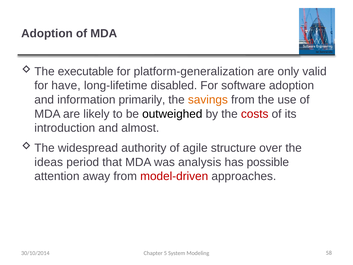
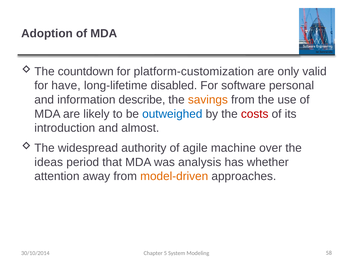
executable: executable -> countdown (86, 71)
platform-generalization: platform-generalization -> platform-customization (194, 71)
software adoption: adoption -> personal (292, 86)
primarily: primarily -> describe (142, 100)
outweighed colour: black -> blue (172, 114)
structure: structure -> machine (233, 148)
possible: possible -> whether (268, 162)
model-driven colour: red -> orange (174, 176)
